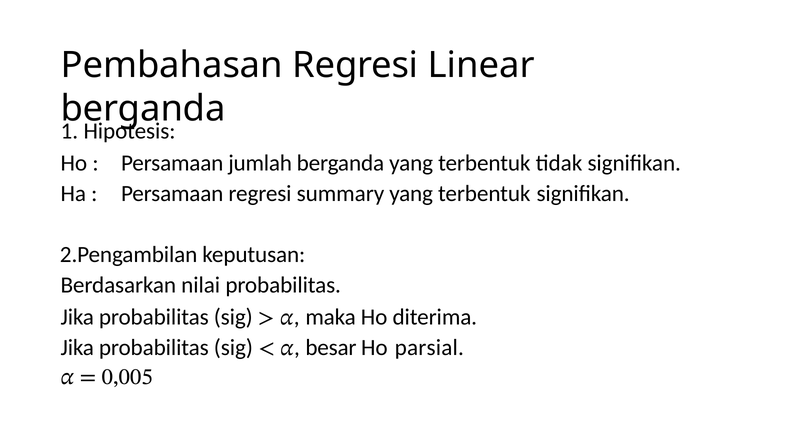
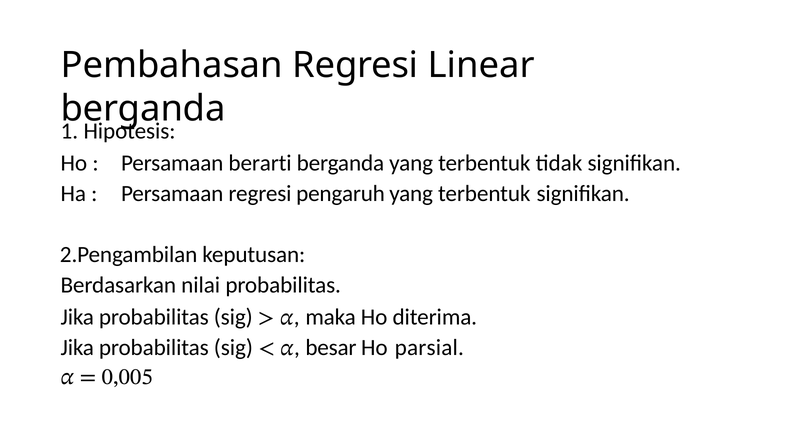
jumlah: jumlah -> berarti (260, 163)
summary: summary -> pengaruh (341, 194)
